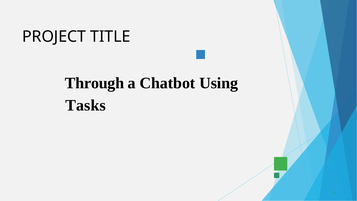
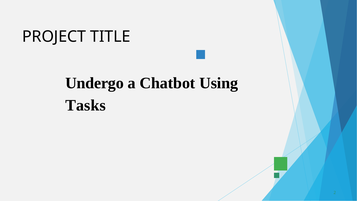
Through: Through -> Undergo (95, 83)
